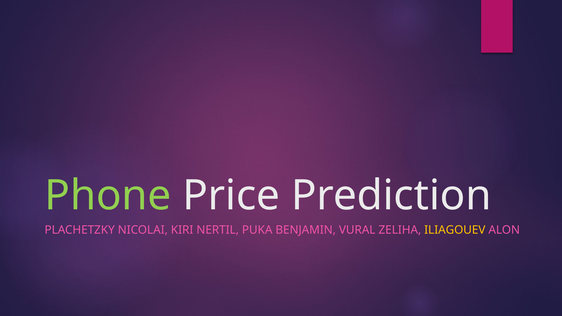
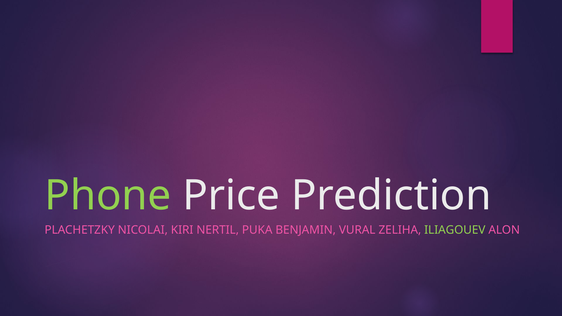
ILIAGOUEV colour: yellow -> light green (455, 230)
